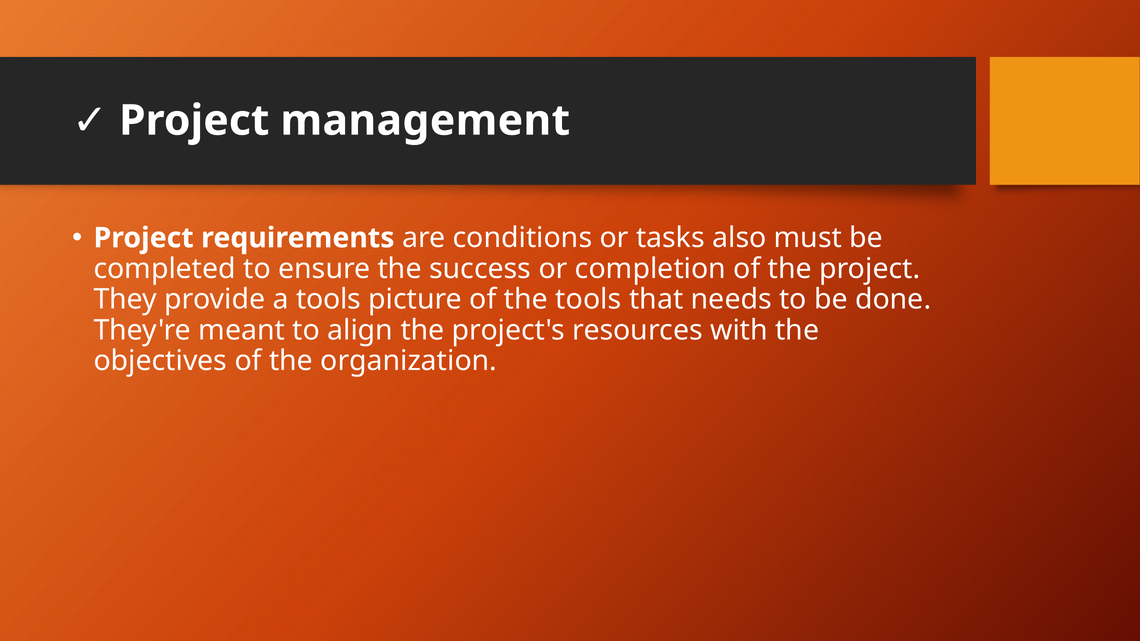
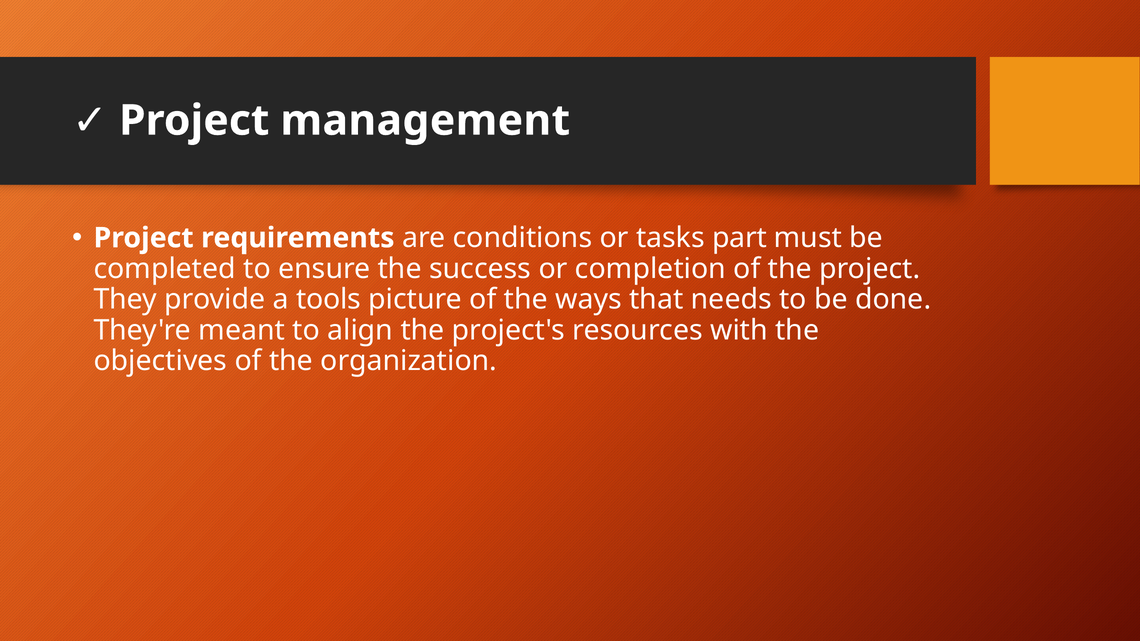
also: also -> part (739, 238)
the tools: tools -> ways (588, 300)
